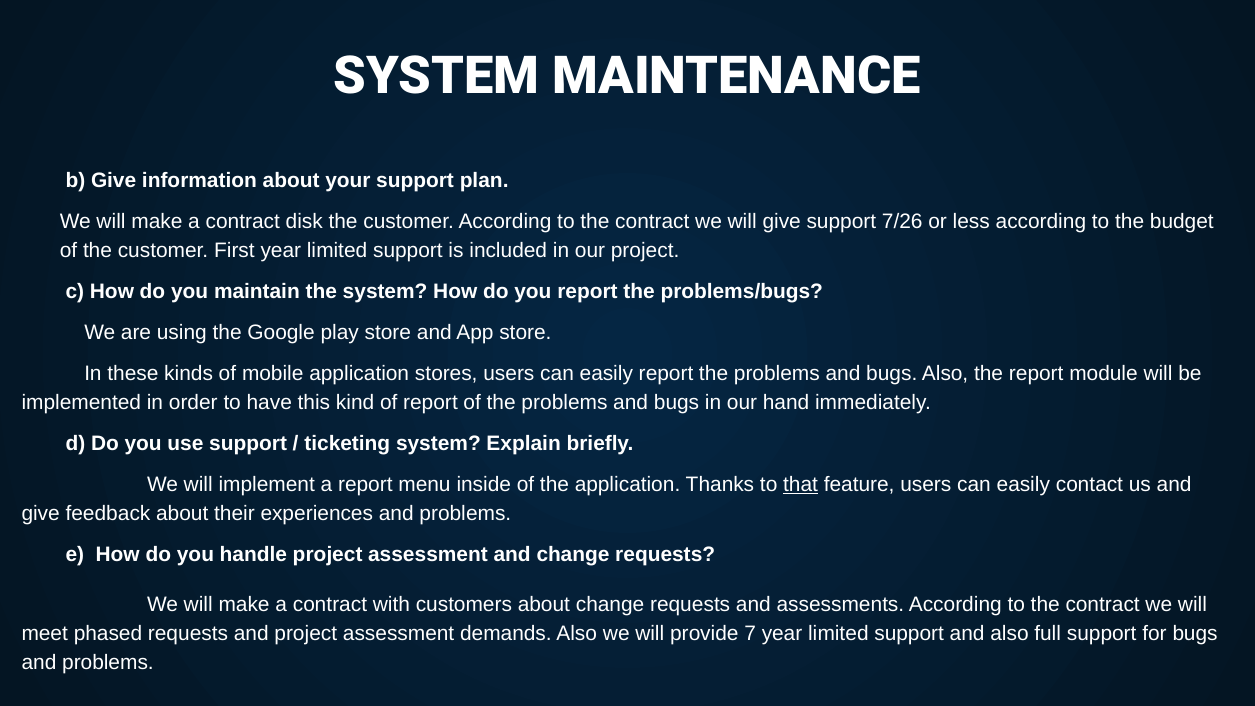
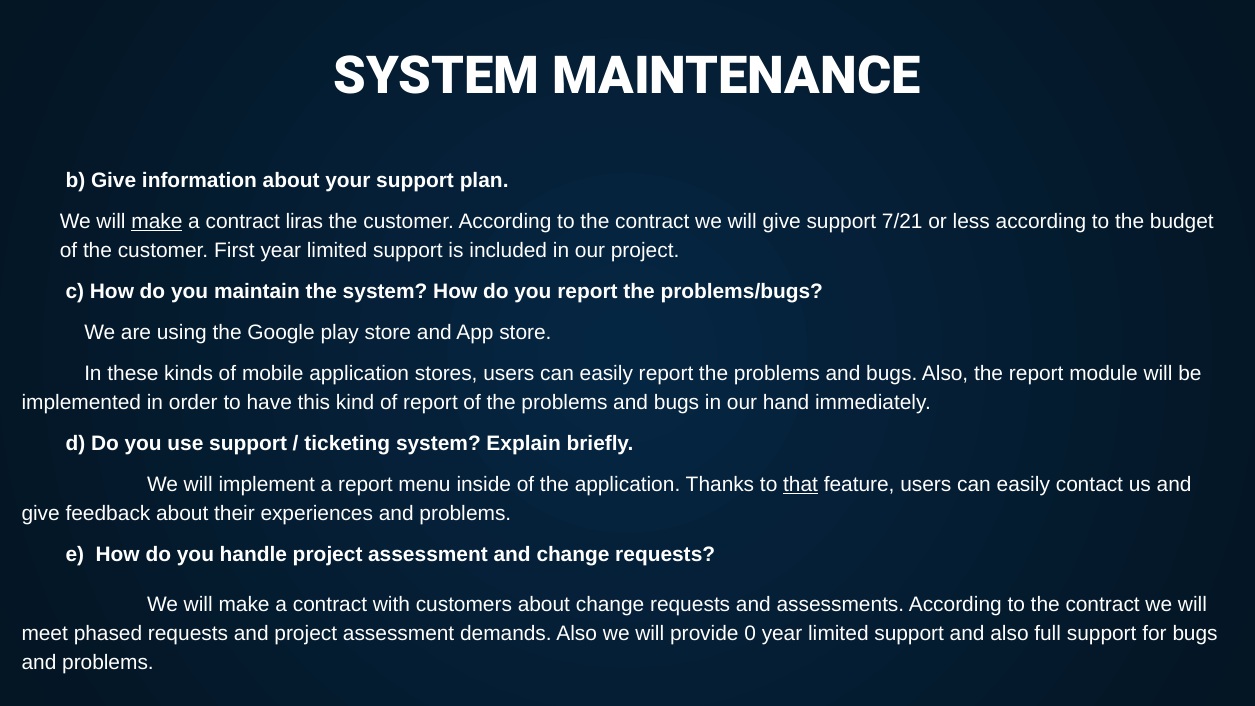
make underline: none -> present (157, 222)
disk: disk -> liras (304, 222)
7/26: 7/26 -> 7/21 (902, 222)
7: 7 -> 0 (750, 633)
